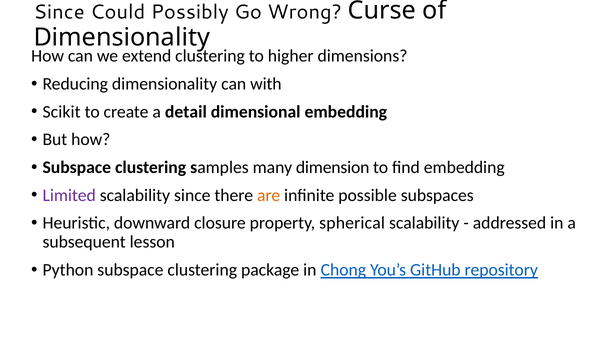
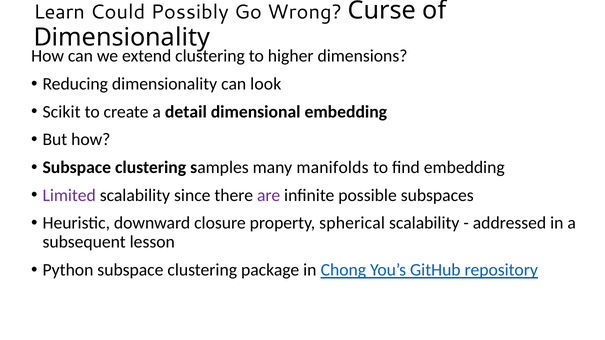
Since: Since -> Learn (59, 12)
with: with -> look (266, 84)
dimension: dimension -> manifolds (332, 168)
are colour: orange -> purple (269, 195)
